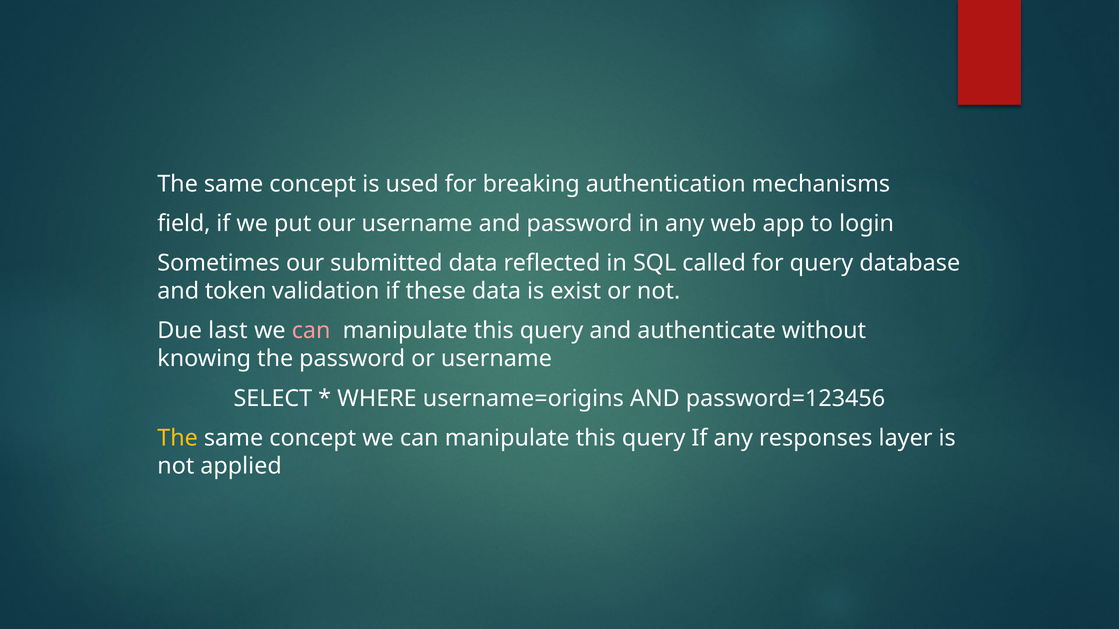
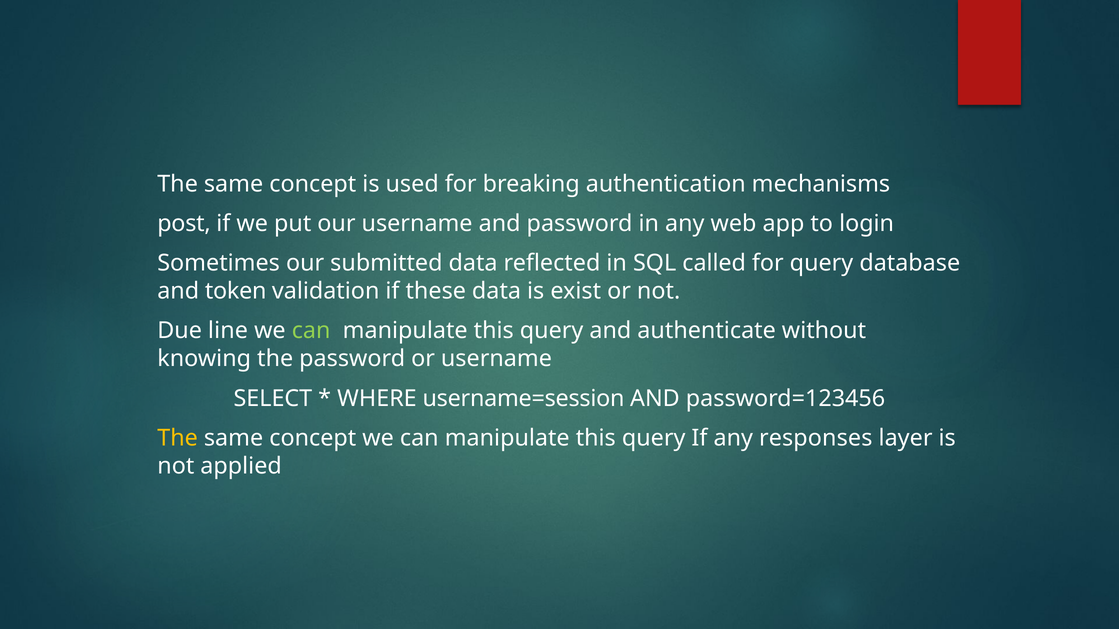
field: field -> post (184, 224)
last: last -> line (228, 331)
can colour: pink -> light green (311, 331)
username=origins: username=origins -> username=session (524, 399)
